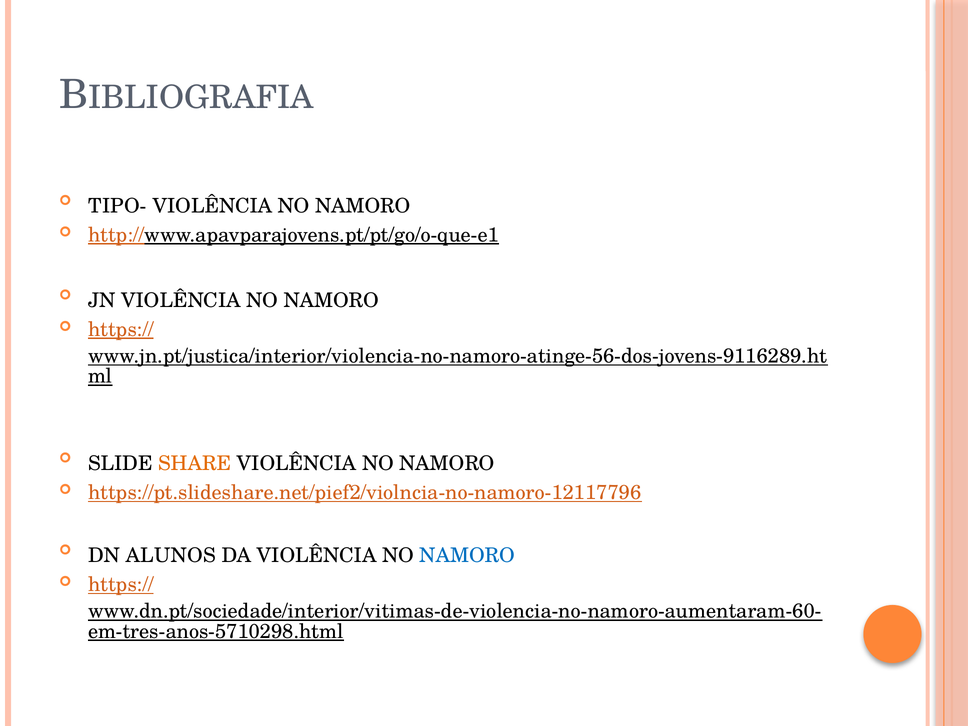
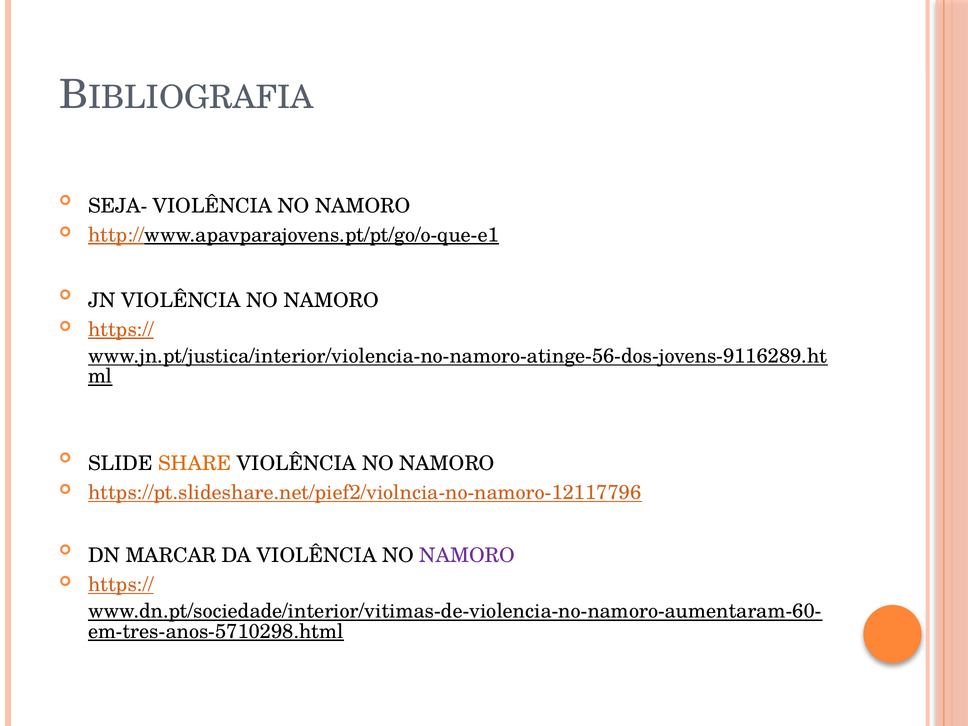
TIPO-: TIPO- -> SEJA- (118, 206)
ALUNOS: ALUNOS -> MARCAR (171, 556)
NAMORO colour: blue -> purple (467, 556)
